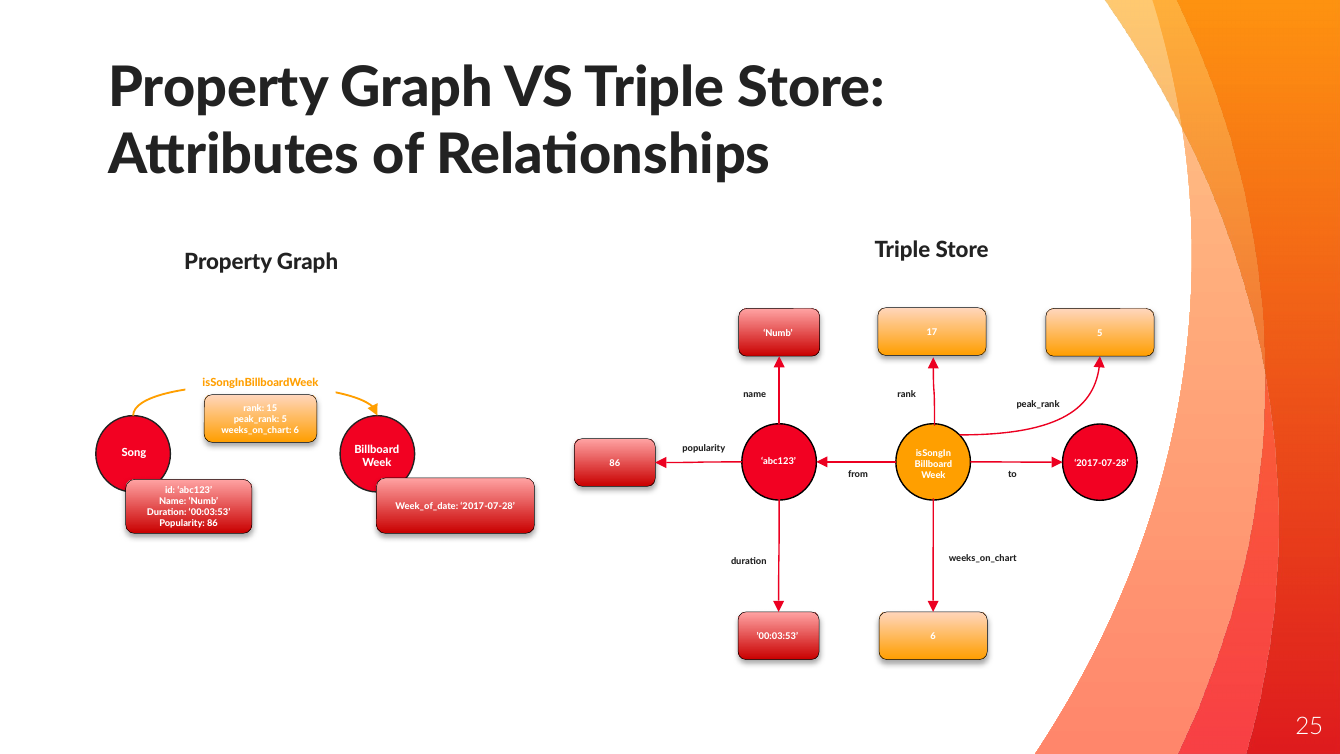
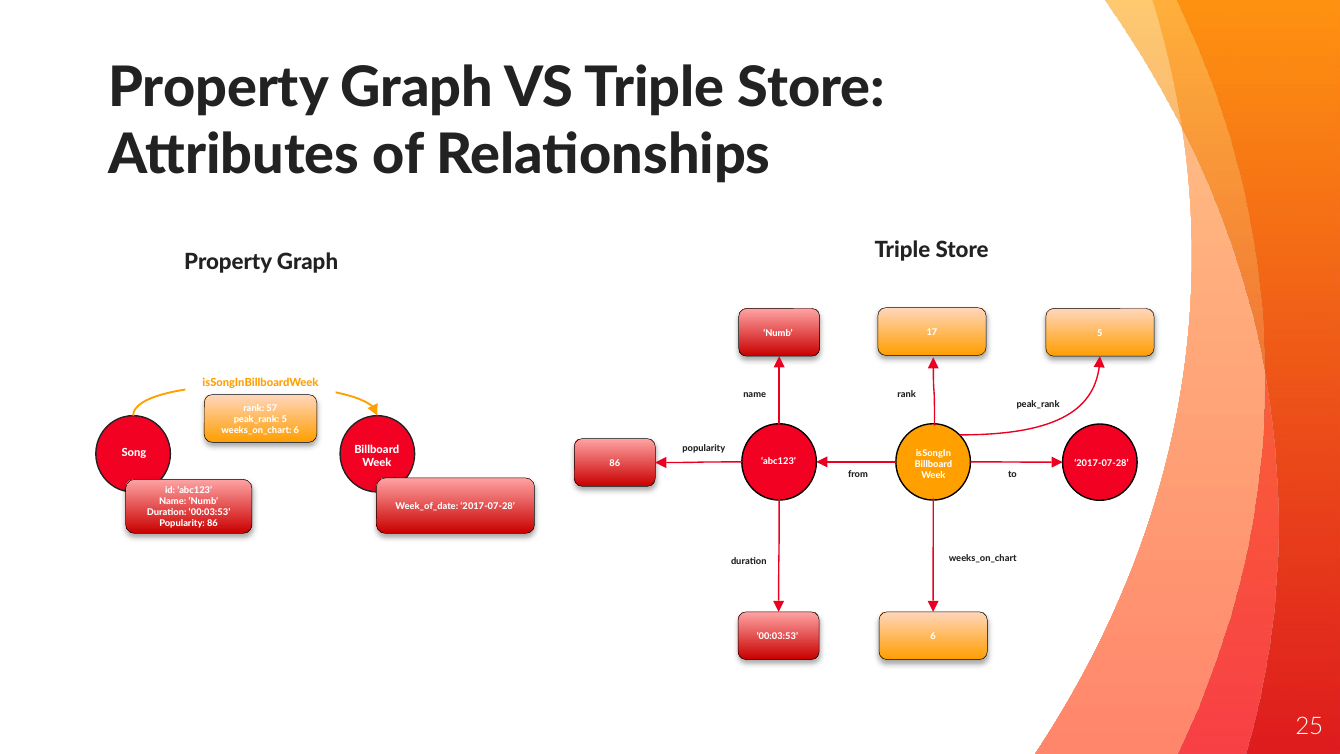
15: 15 -> 57 (272, 408)
